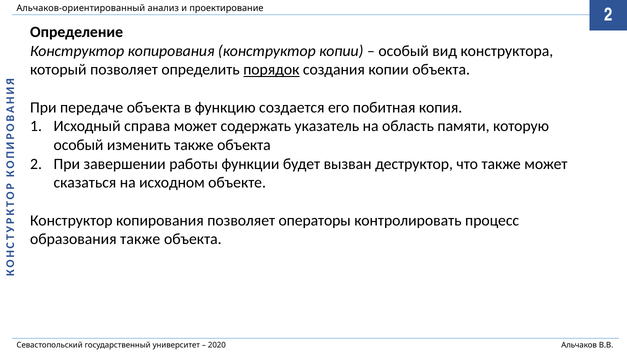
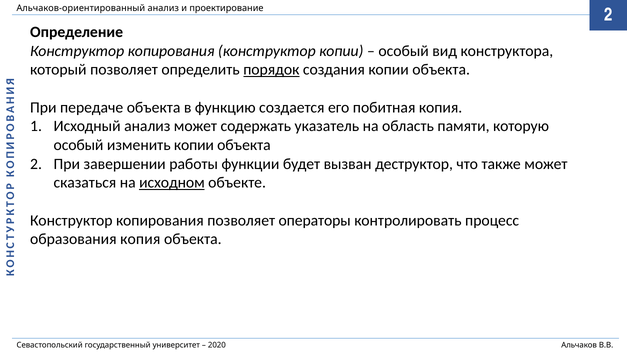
Исходный справа: справа -> анализ (147, 126)
изменить также: также -> копии (194, 145)
исходном underline: none -> present (172, 183)
образования также: также -> копия (140, 239)
